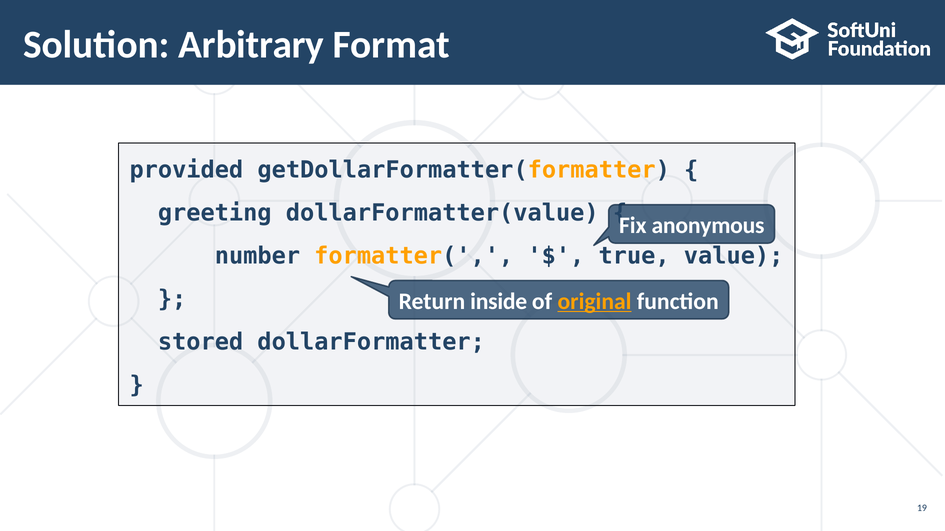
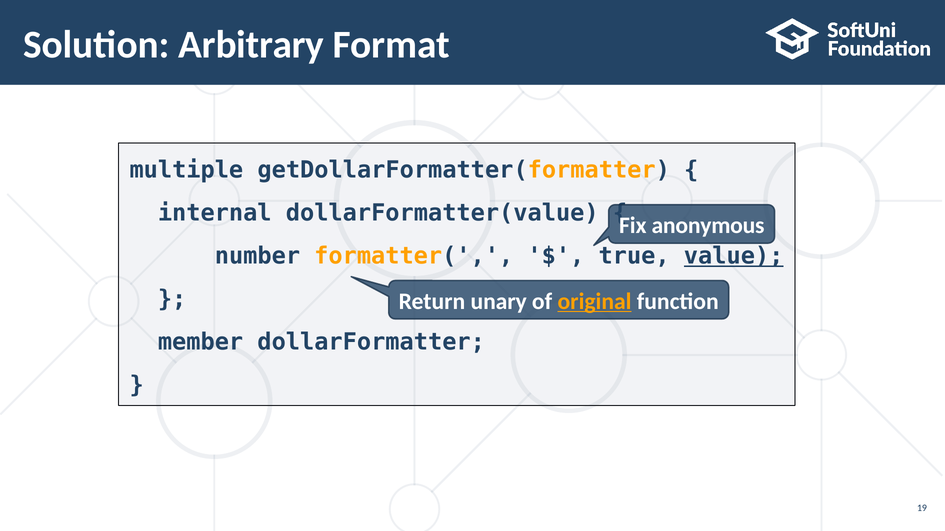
provided: provided -> multiple (186, 170)
greeting: greeting -> internal (215, 213)
value underline: none -> present (734, 256)
inside: inside -> unary (499, 302)
stored: stored -> member (201, 342)
